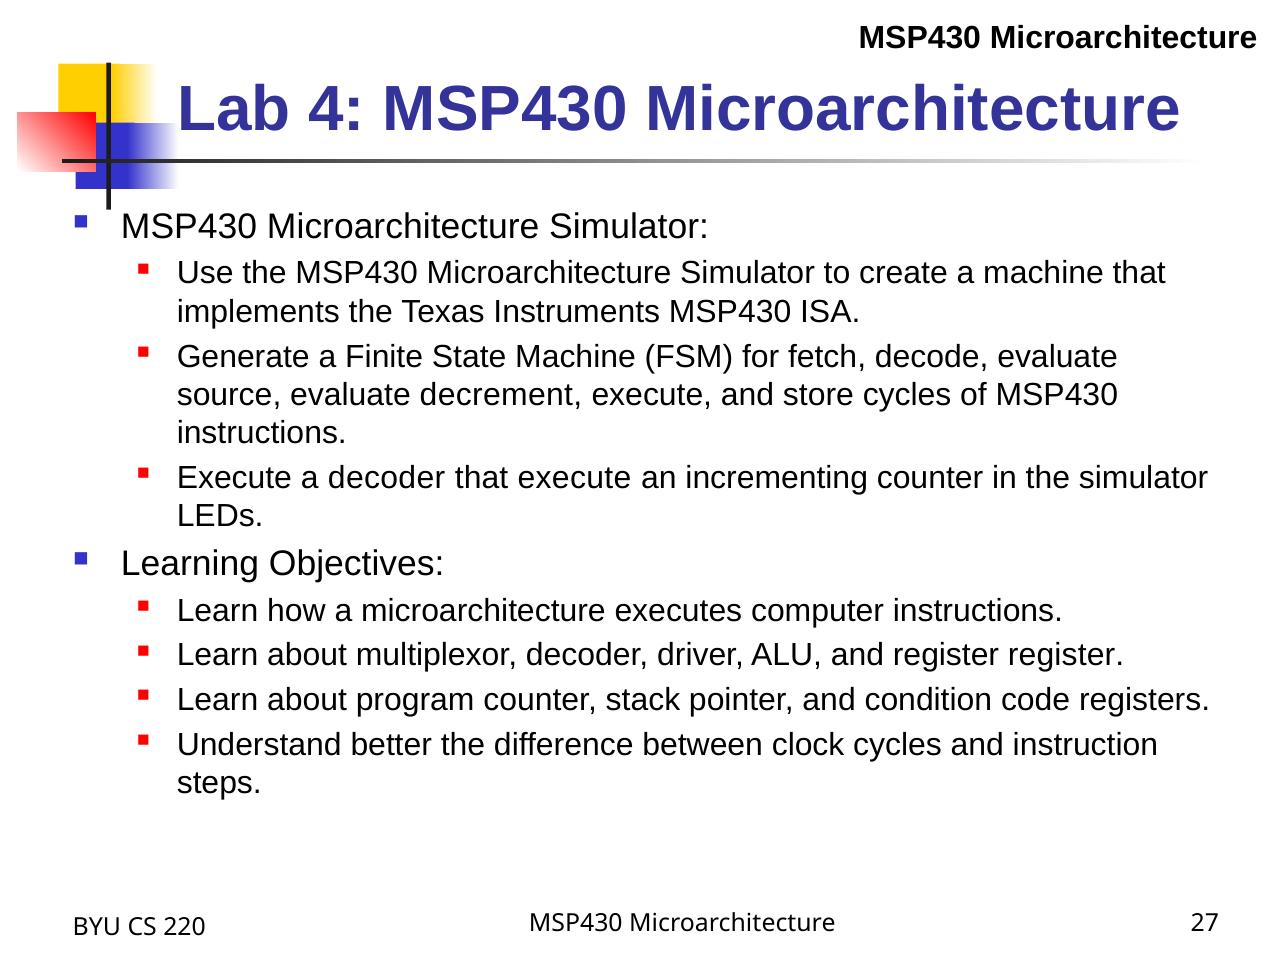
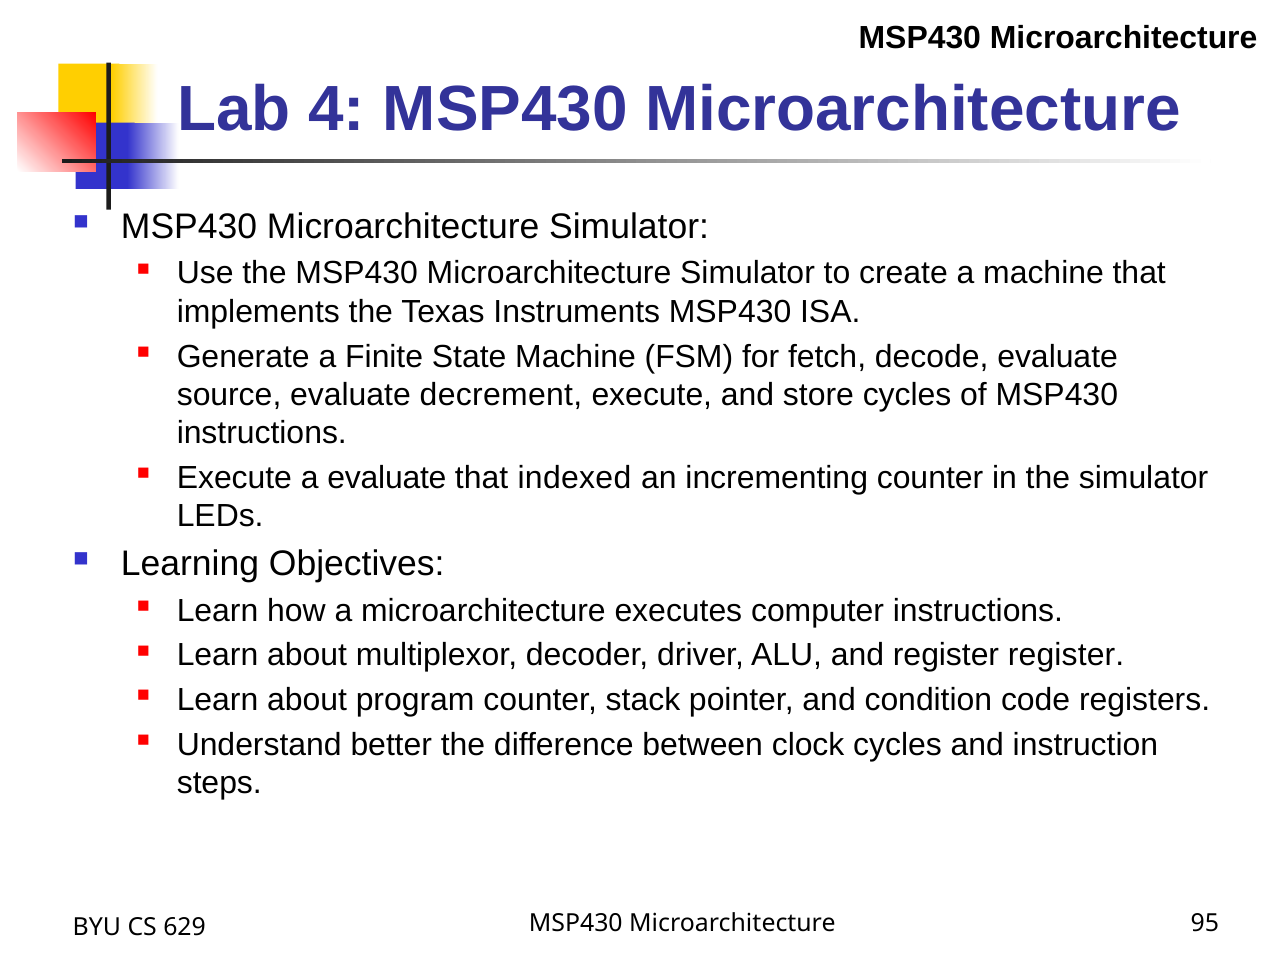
a decoder: decoder -> evaluate (387, 478)
that execute: execute -> indexed (574, 478)
27: 27 -> 95 (1205, 923)
220: 220 -> 629 (185, 927)
